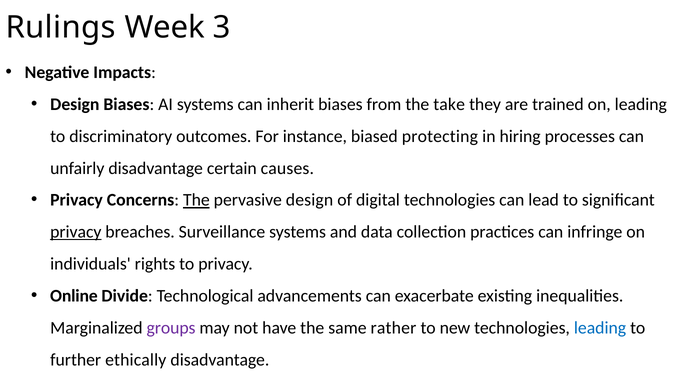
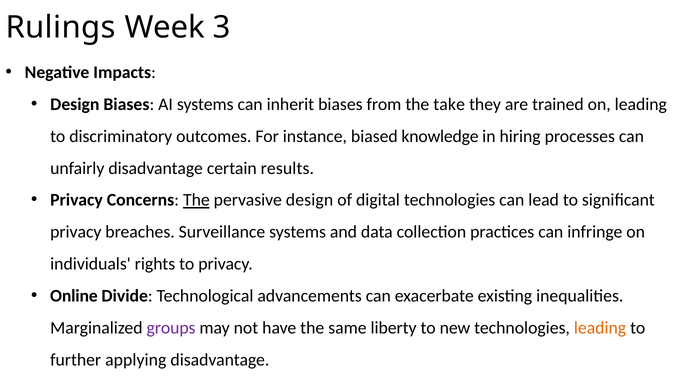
protecting: protecting -> knowledge (440, 136)
causes: causes -> results (287, 168)
privacy underline: present -> none (76, 232)
rather: rather -> liberty (394, 327)
leading colour: blue -> orange (600, 327)
ethically: ethically -> applying (136, 359)
